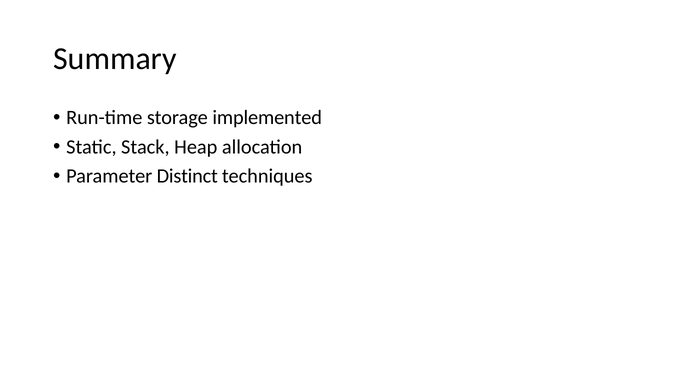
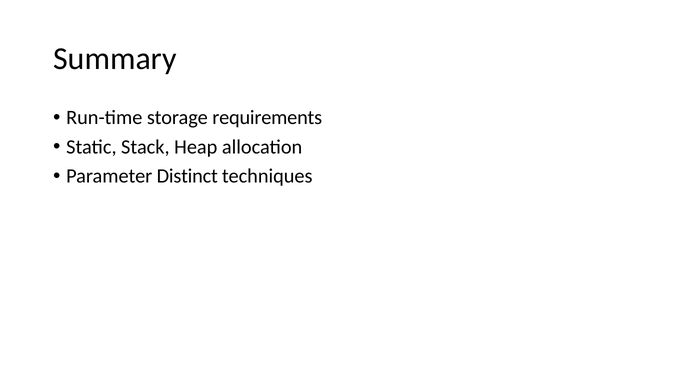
implemented: implemented -> requirements (267, 118)
